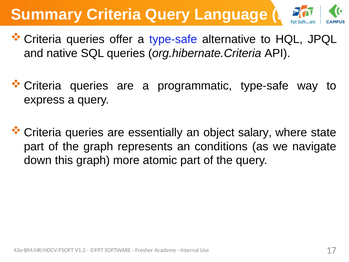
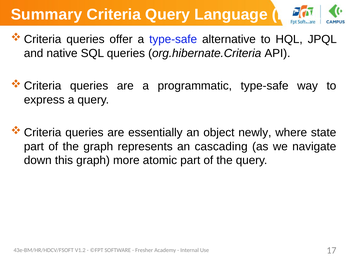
salary: salary -> newly (255, 132)
conditions: conditions -> cascading (221, 146)
